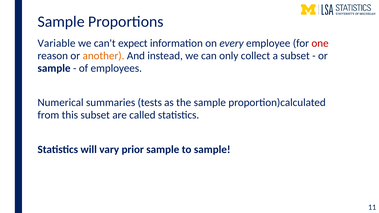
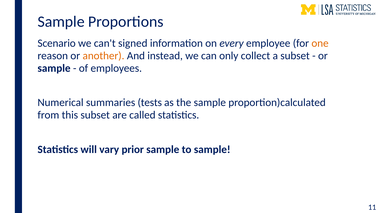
Variable: Variable -> Scenario (57, 43)
expect: expect -> signed (133, 43)
one colour: red -> orange (320, 43)
